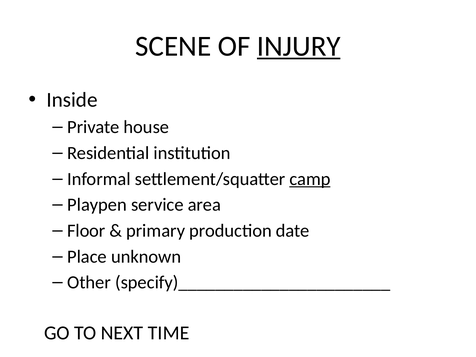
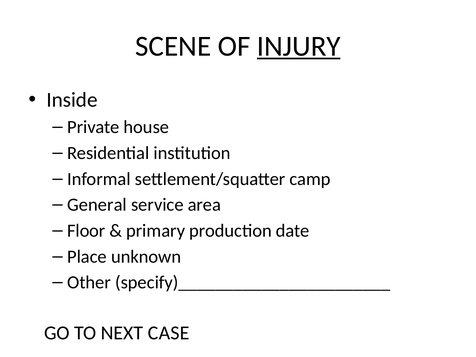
camp underline: present -> none (310, 179)
Playpen: Playpen -> General (97, 205)
TIME: TIME -> CASE (169, 333)
